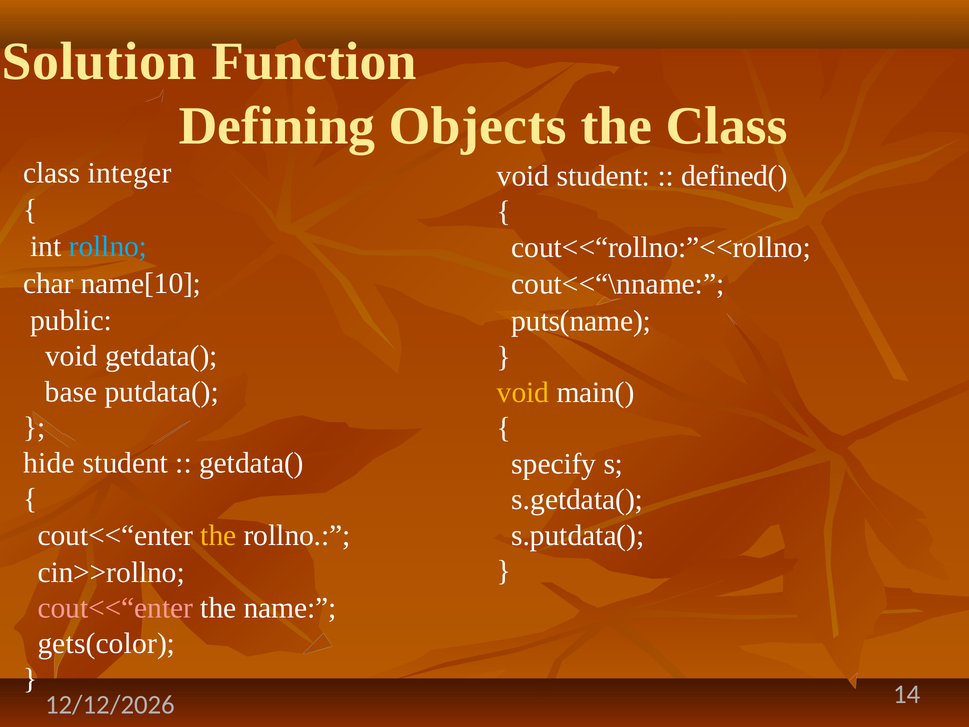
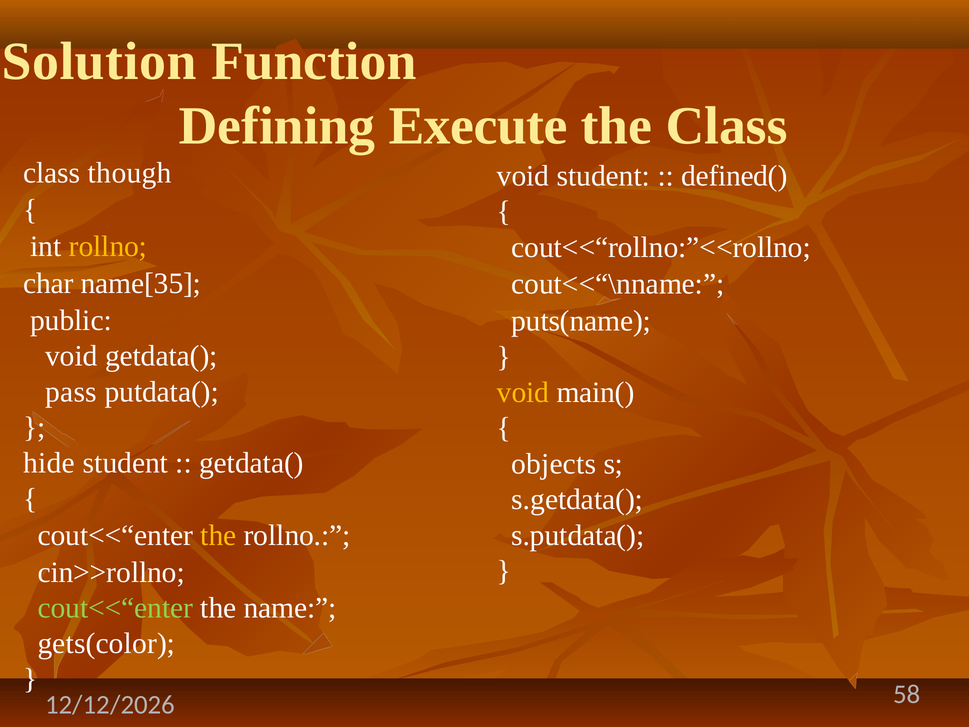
Objects: Objects -> Execute (478, 126)
integer: integer -> though (130, 173)
rollno colour: light blue -> yellow (108, 247)
name[10: name[10 -> name[35 (141, 283)
base: base -> pass (71, 392)
specify: specify -> objects (554, 464)
cout<<“enter colour: pink -> light green (115, 608)
14: 14 -> 58 (907, 694)
